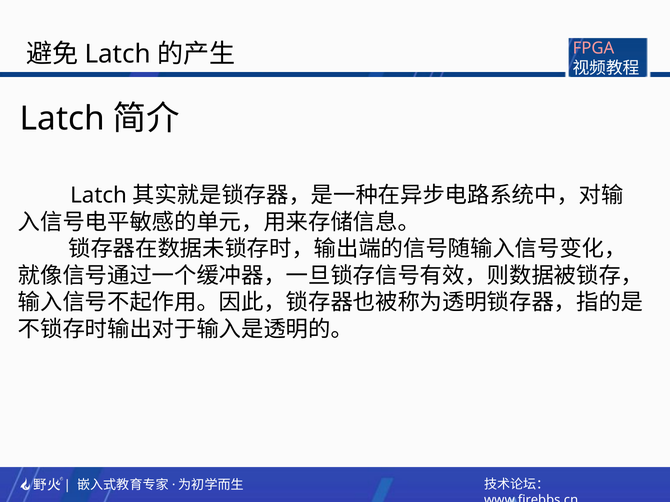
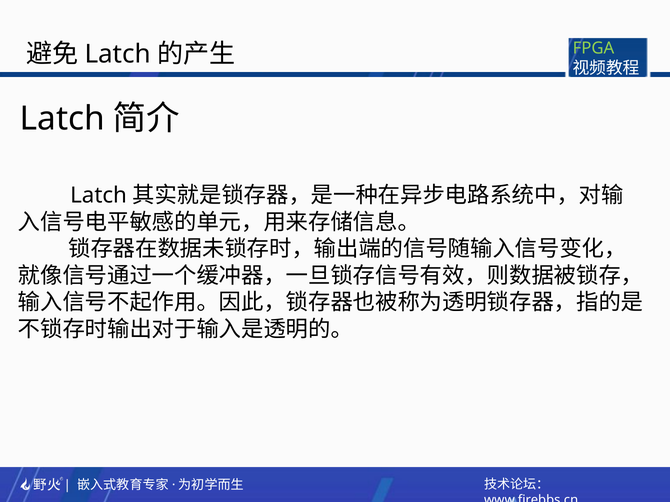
FPGA colour: pink -> light green (593, 48)
